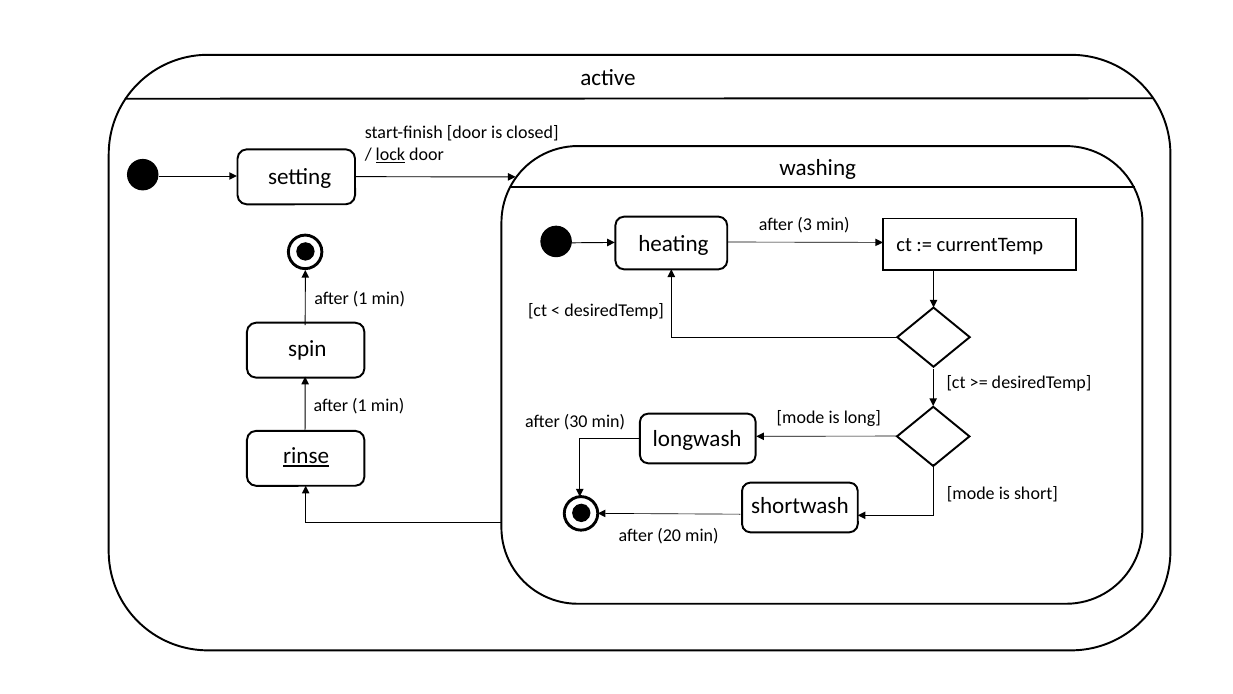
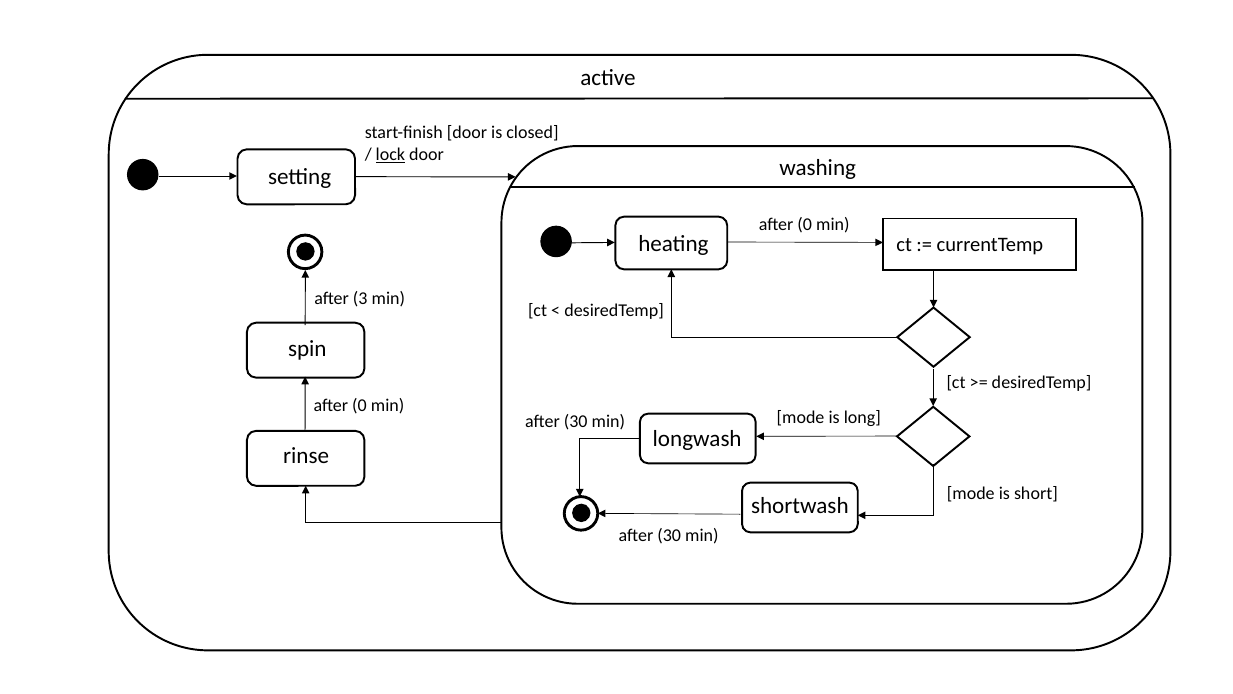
3: 3 -> 0 (805, 224)
1: 1 -> 3 (360, 299)
1: 1 -> 0 (359, 406)
rinse underline: present -> none (306, 456)
20: 20 -> 30 (669, 535)
